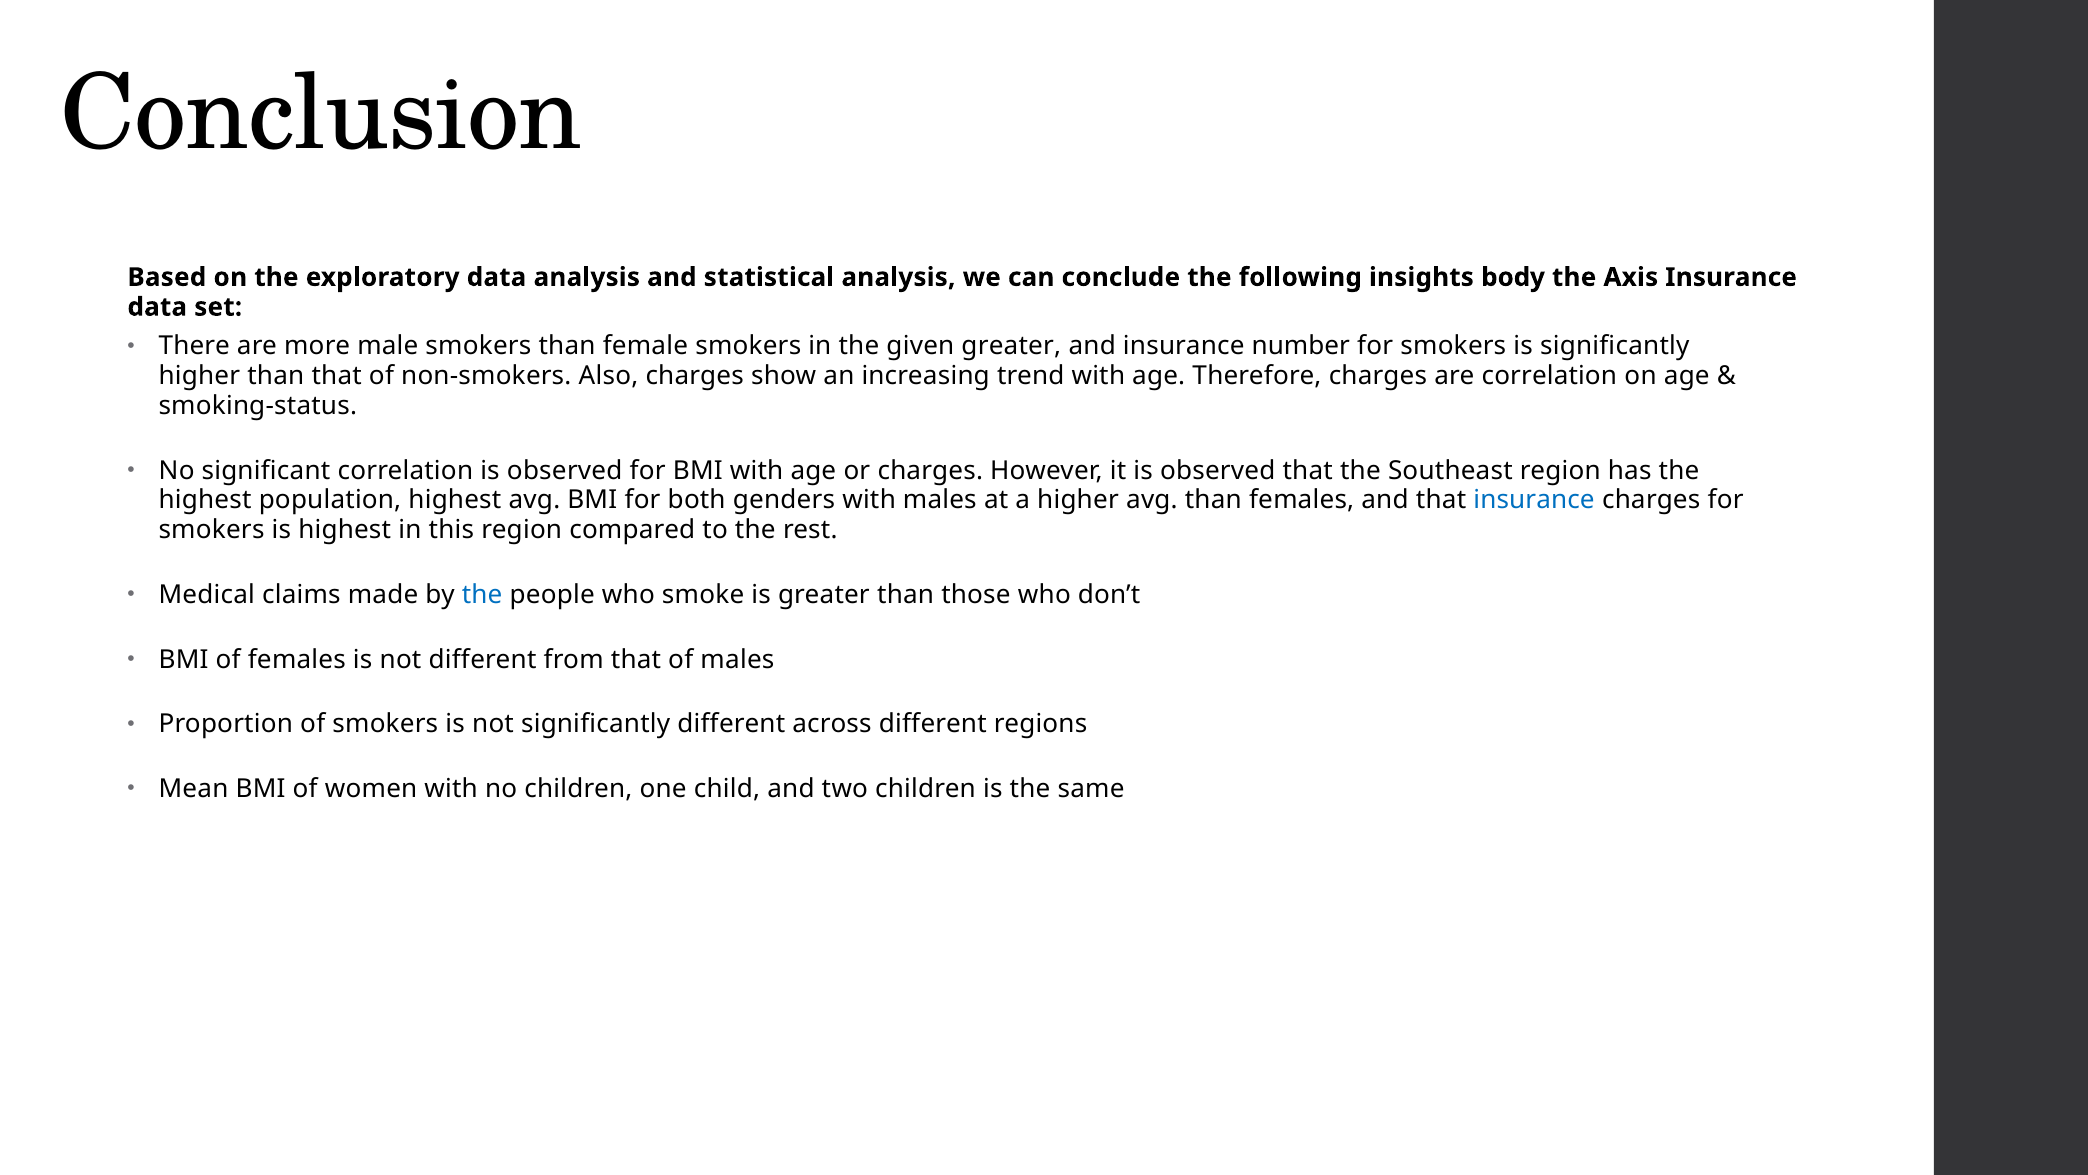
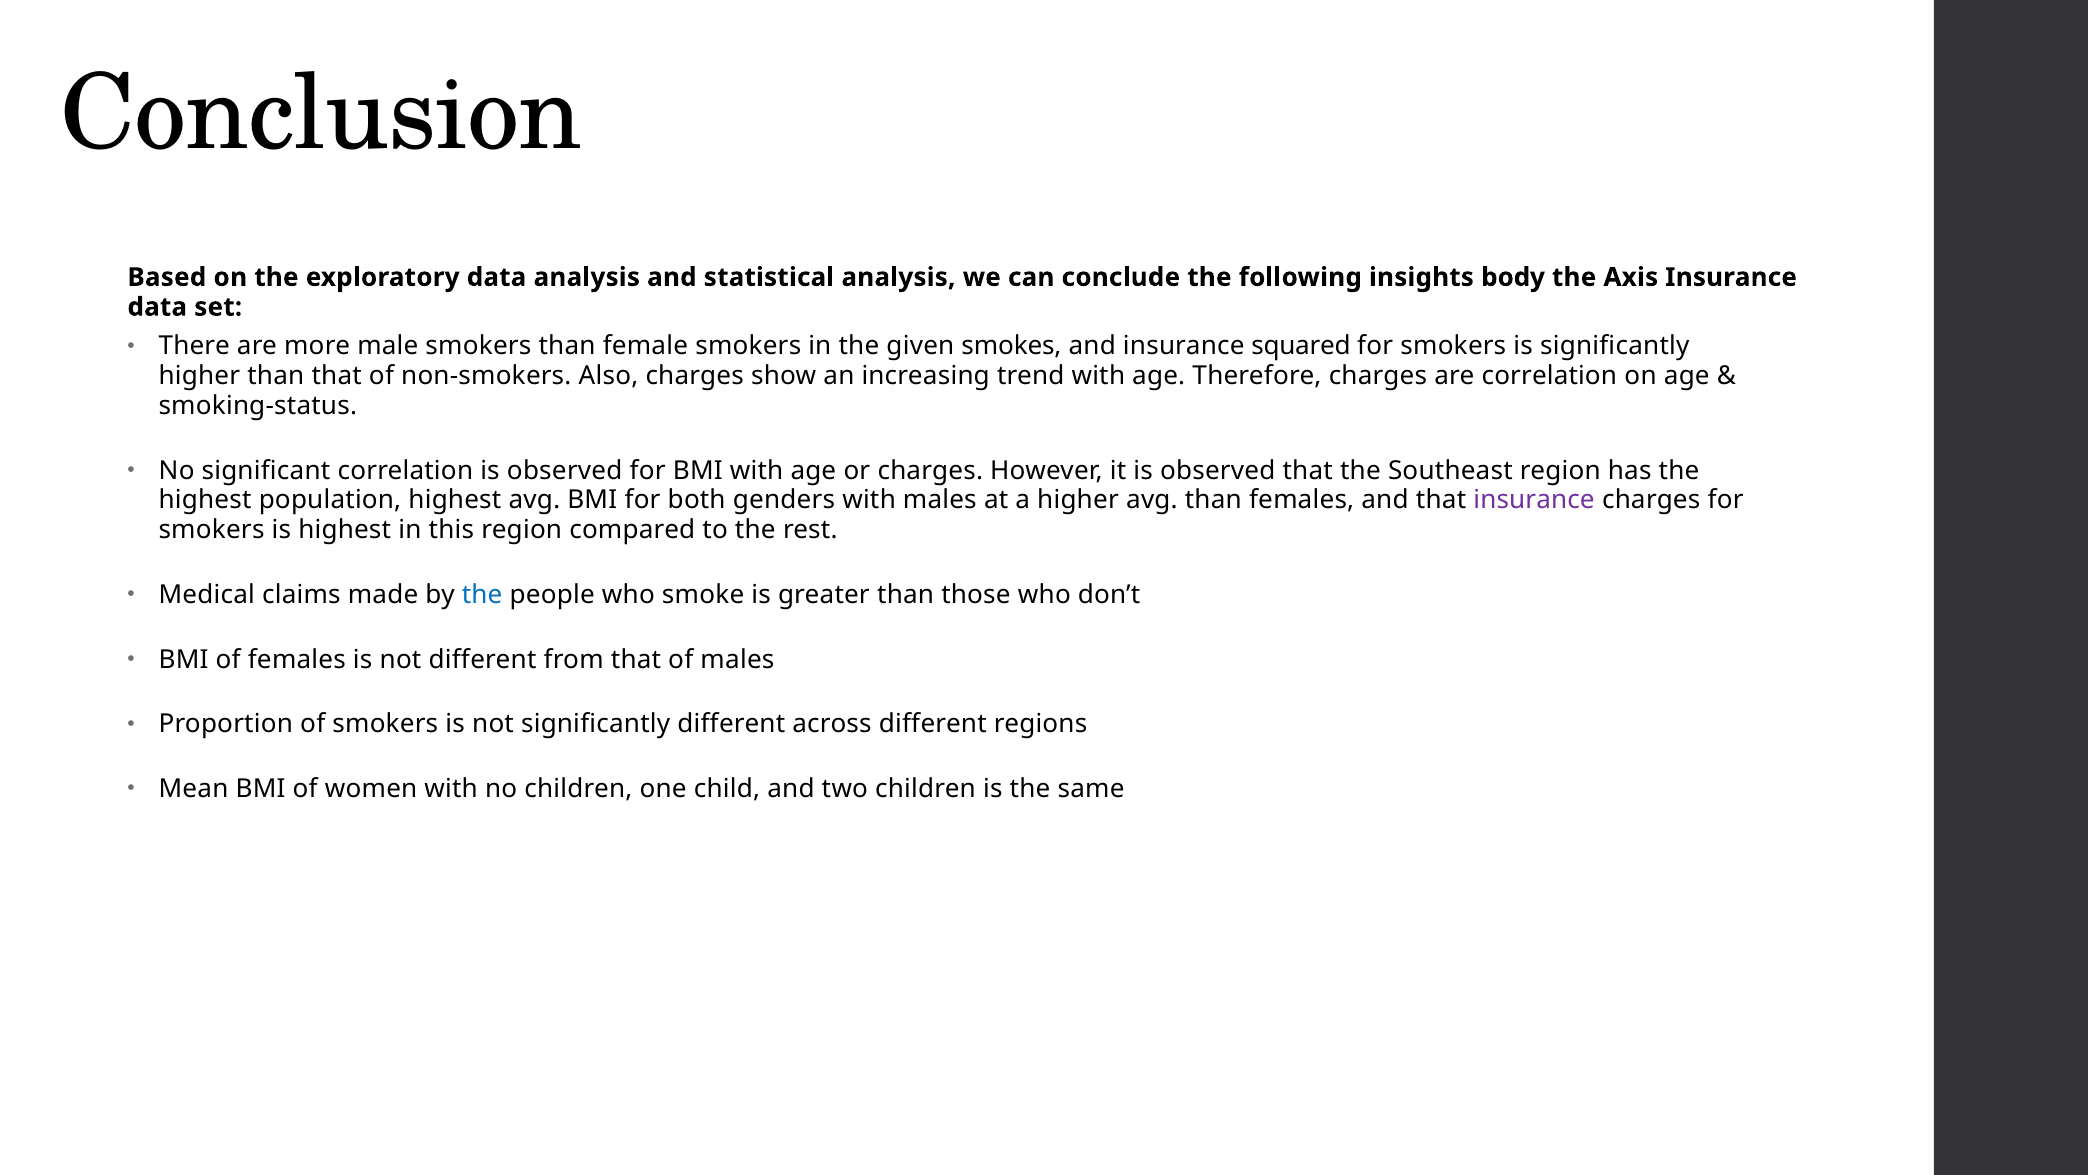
given greater: greater -> smokes (1011, 346)
number: number -> squared (1301, 346)
insurance colour: blue -> purple (1534, 500)
